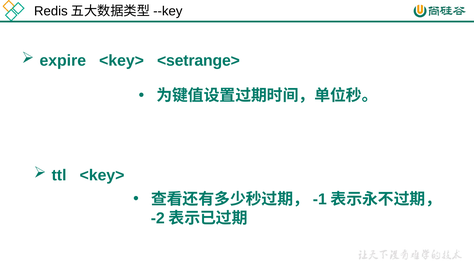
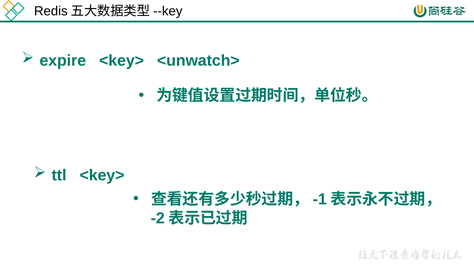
<setrange>: <setrange> -> <unwatch> (198, 60)
